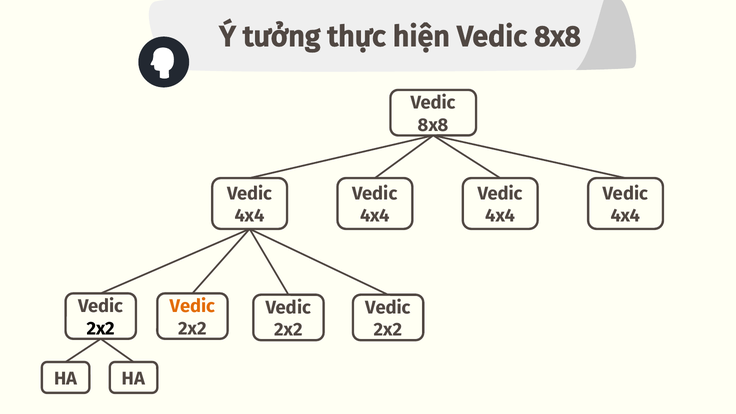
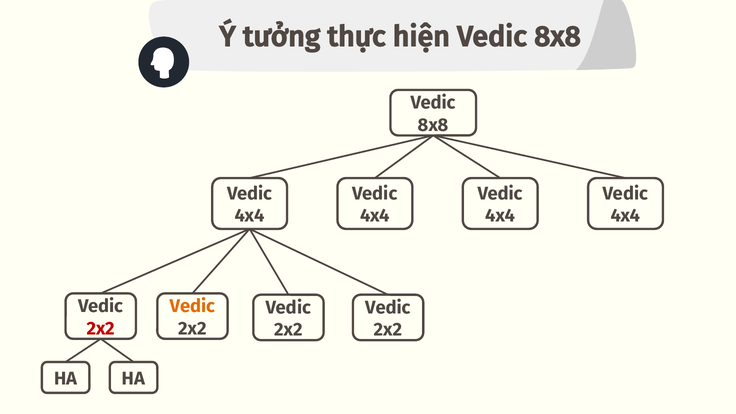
2x2 colour: black -> red (101, 328)
